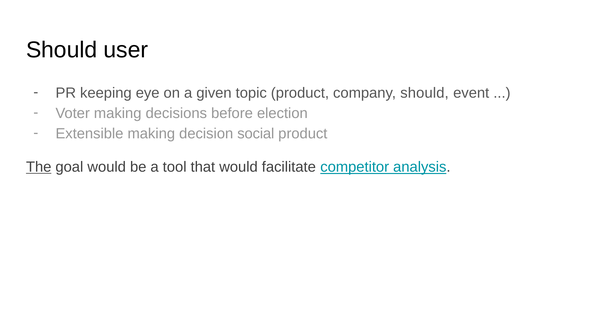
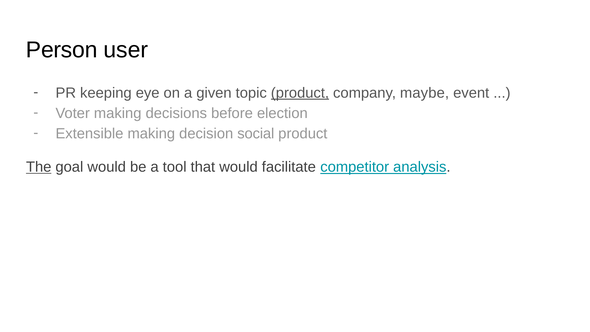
Should: Should -> Person (62, 50)
product underline: none -> present (300, 93)
company should: should -> maybe (425, 93)
